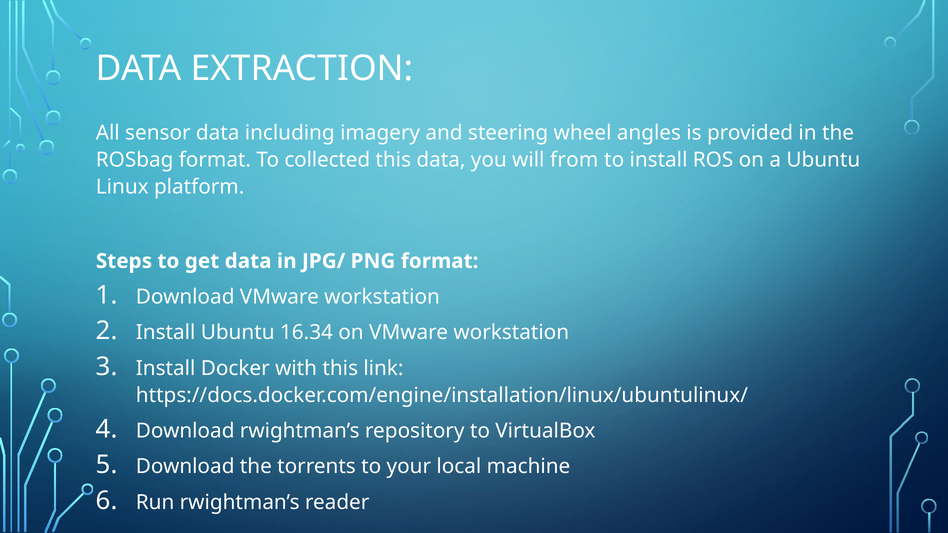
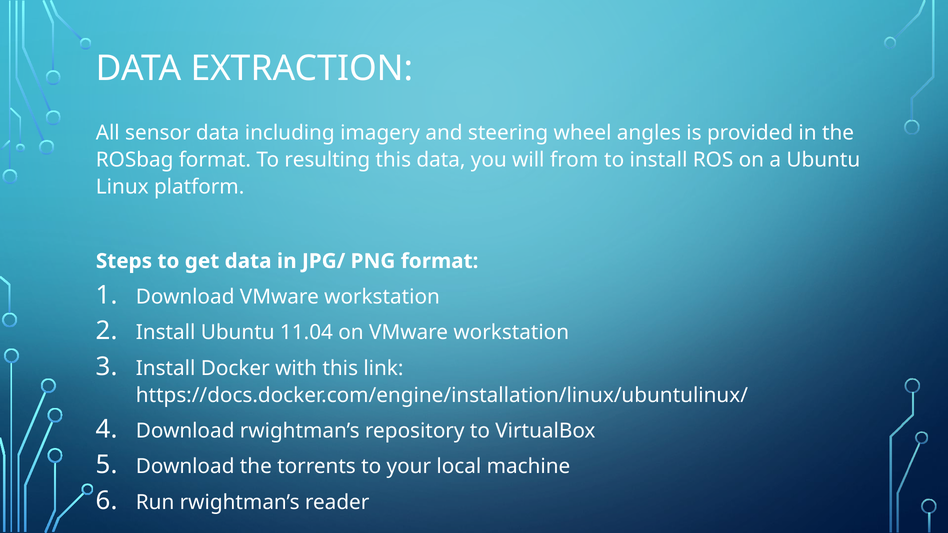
collected: collected -> resulting (327, 160)
16.34: 16.34 -> 11.04 (306, 333)
